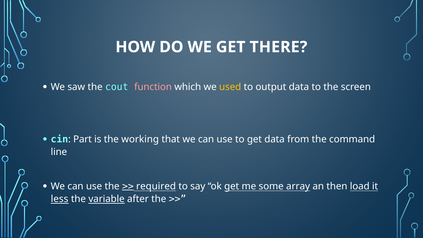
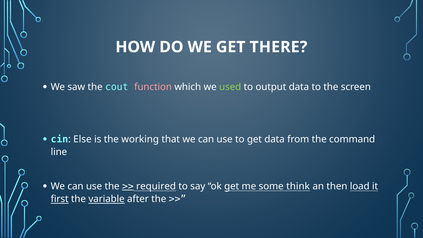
used colour: yellow -> light green (230, 87)
Part: Part -> Else (82, 139)
array: array -> think (298, 186)
less: less -> first (60, 199)
